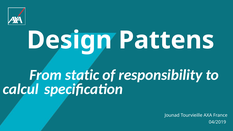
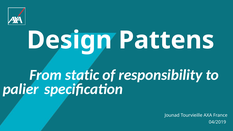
calcul: calcul -> palier (21, 89)
